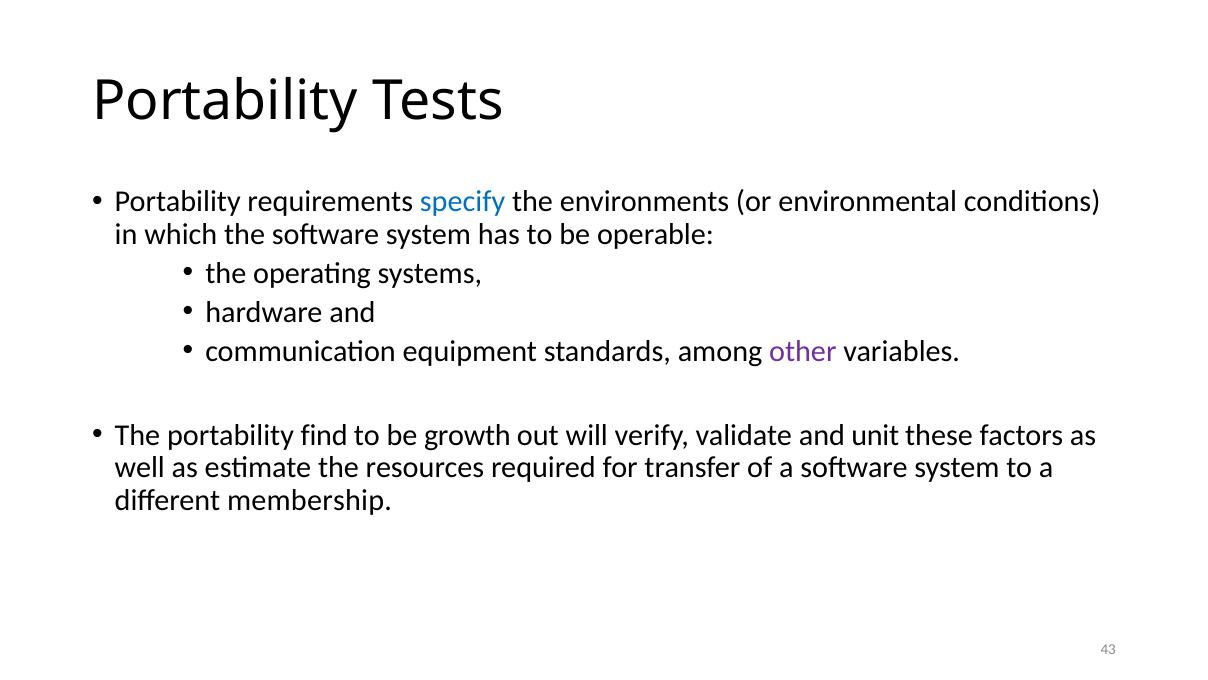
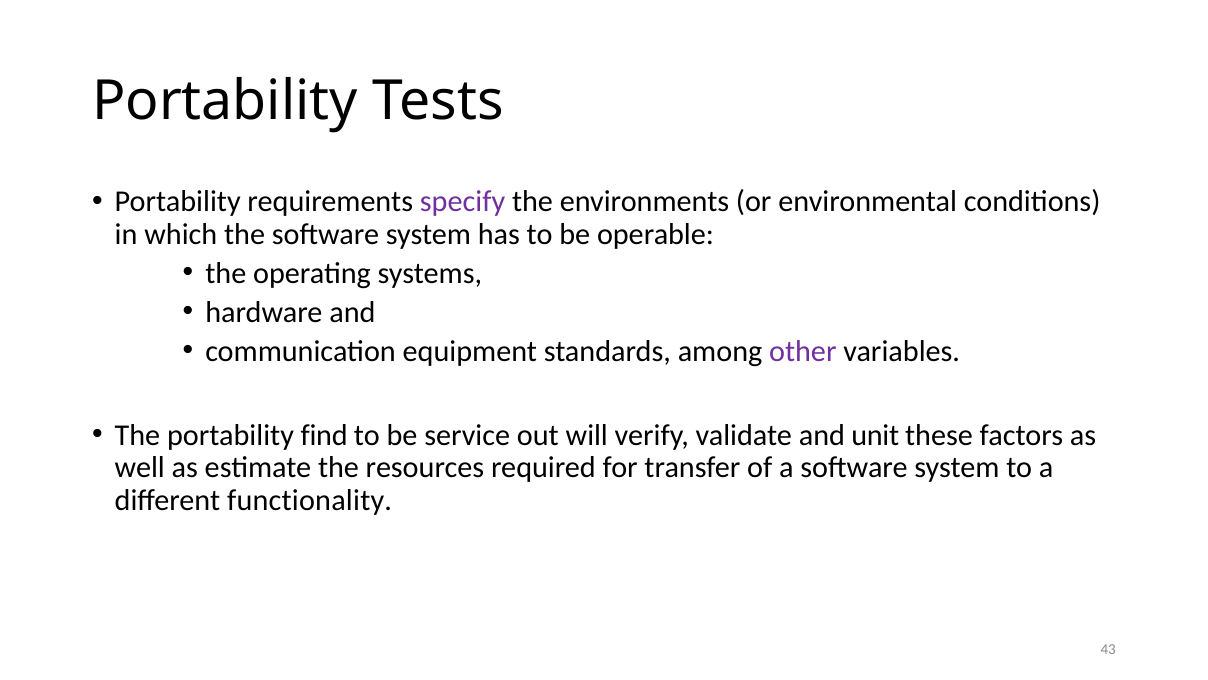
specify colour: blue -> purple (463, 202)
growth: growth -> service (467, 435)
membership: membership -> functionality (310, 500)
